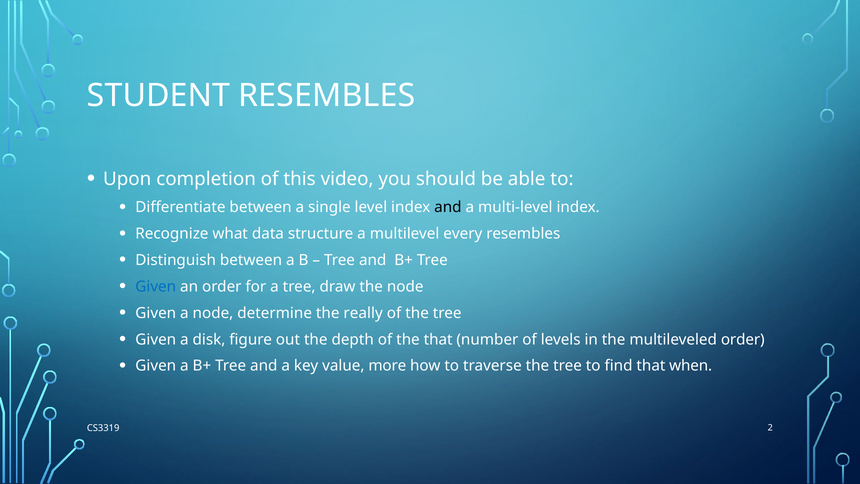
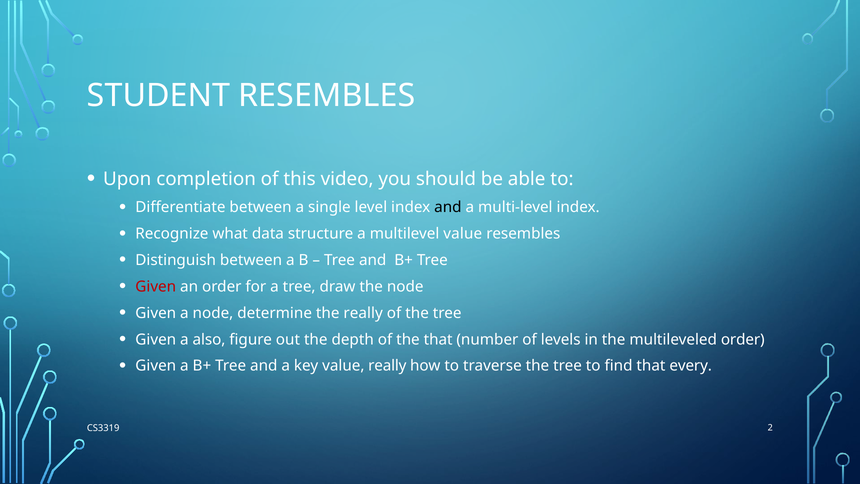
multilevel every: every -> value (463, 234)
Given colour: blue -> red (156, 287)
disk: disk -> also (209, 339)
value more: more -> really (387, 366)
when: when -> every (691, 366)
